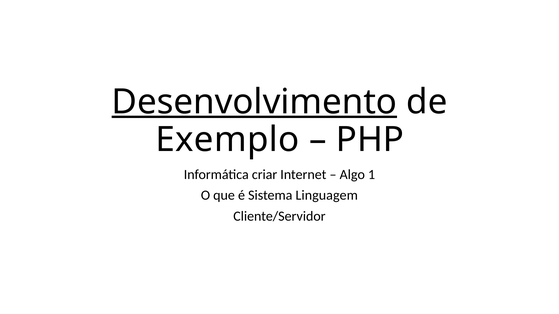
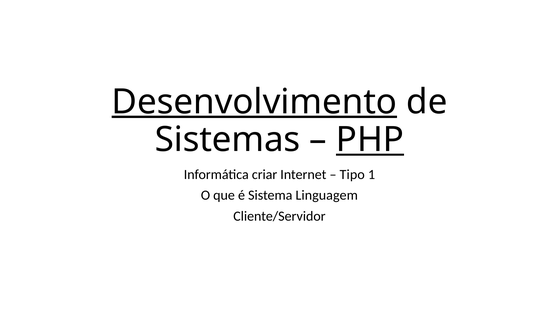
Exemplo: Exemplo -> Sistemas (228, 140)
PHP underline: none -> present (370, 140)
Algo: Algo -> Tipo (352, 175)
